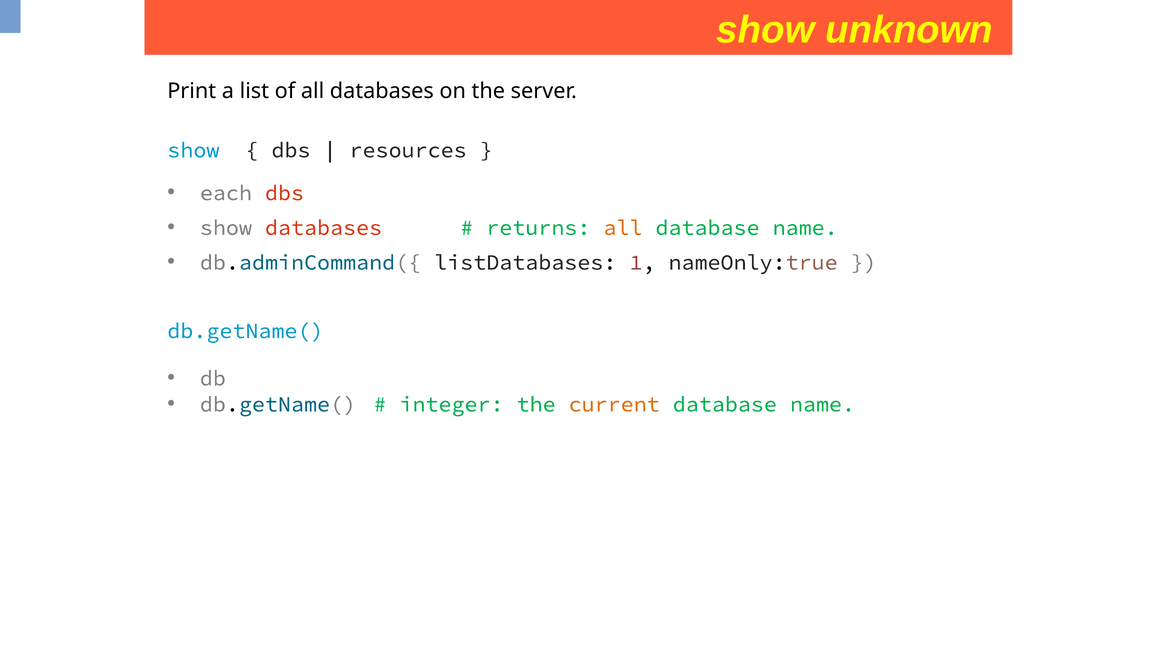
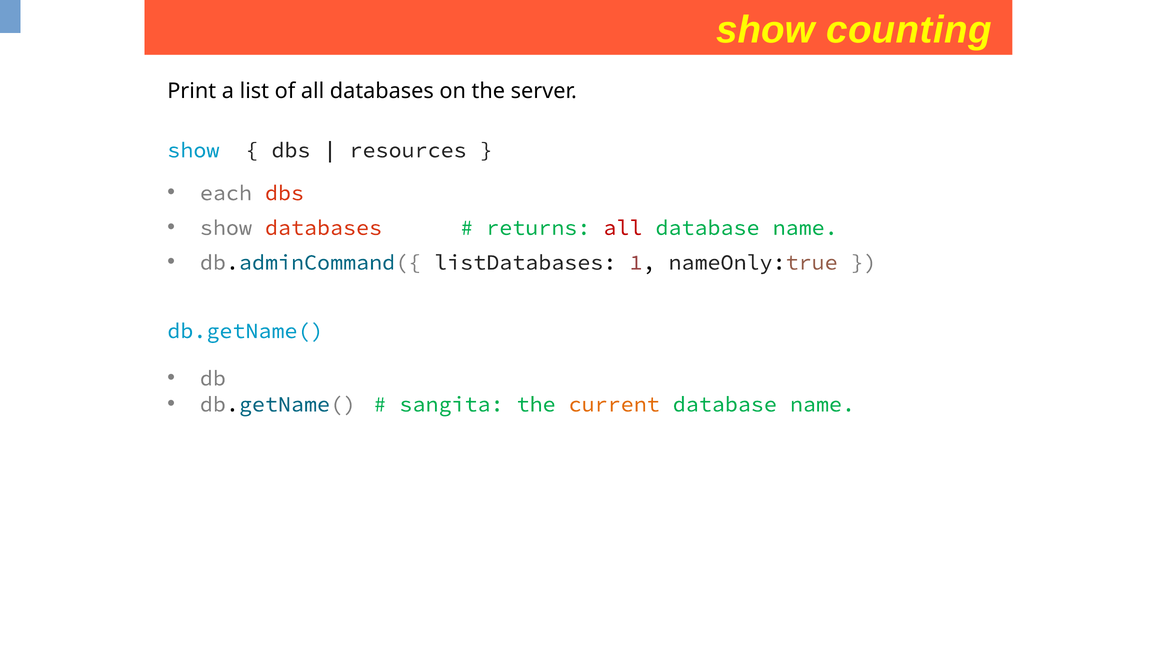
unknown: unknown -> counting (909, 30)
all colour: orange -> red (623, 228)
integer: integer -> sangita (451, 404)
